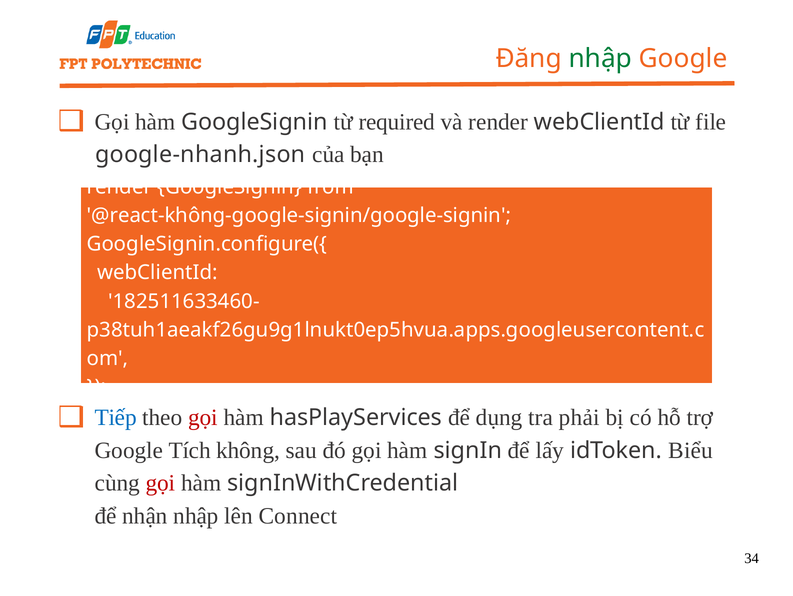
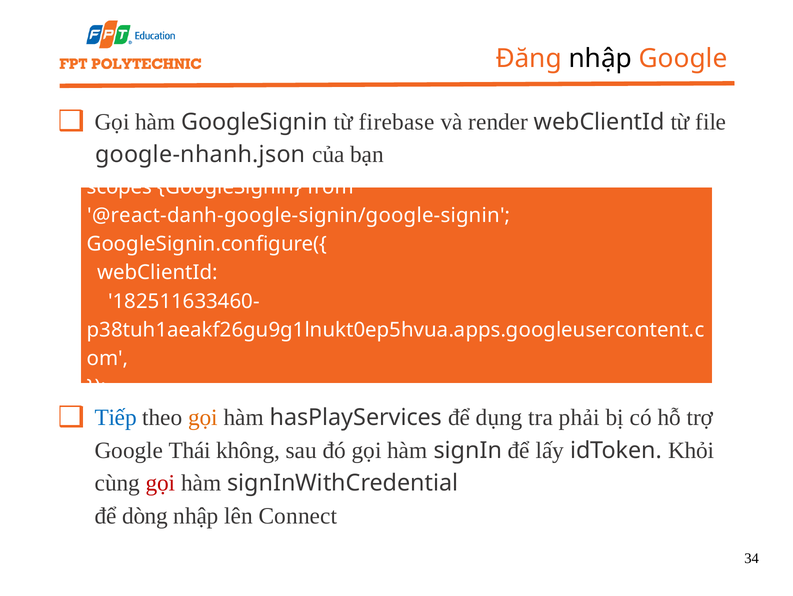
nhập colour: green -> black (600, 58)
required: required -> firebase (397, 122)
render: render -> scopes (119, 187)
@react-không-google-signin/google-signin: @react-không-google-signin/google-signin -> @react-danh-google-signin/google-signin (299, 215)
gọi colour: red -> orange (203, 418)
Tích: Tích -> Thái (190, 450)
Biểu: Biểu -> Khỏi (691, 450)
nhận: nhận -> dòng (145, 516)
